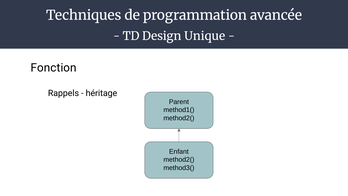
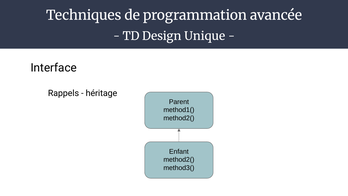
Fonction: Fonction -> Interface (54, 68)
